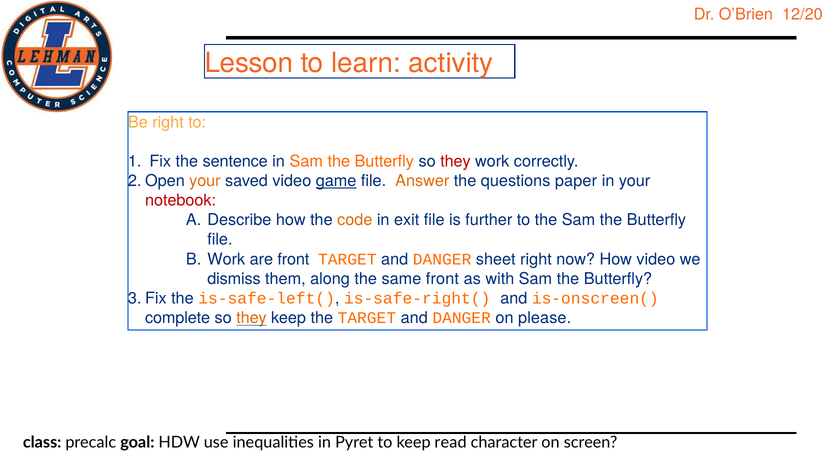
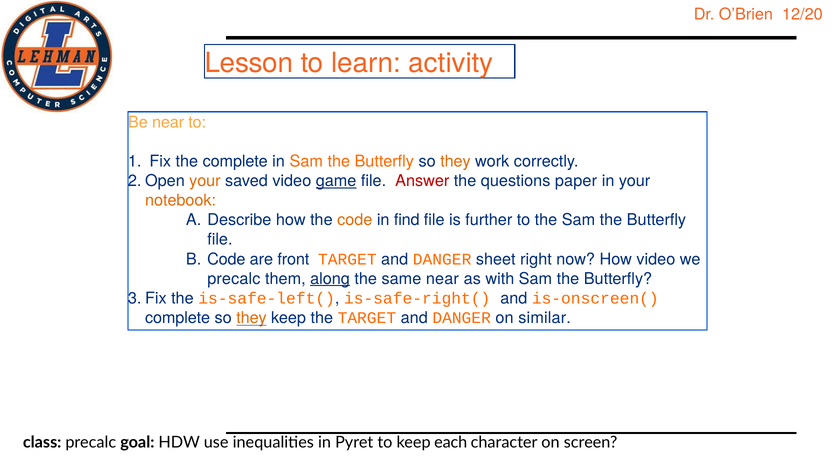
Be right: right -> near (168, 123)
the sentence: sentence -> complete (235, 162)
they colour: red -> orange (455, 162)
Answer colour: orange -> red (422, 181)
notebook colour: red -> orange (181, 200)
exit: exit -> find (407, 220)
Work: Work -> Code (226, 259)
dismiss: dismiss -> precalc (234, 278)
along underline: none -> present (330, 278)
same front: front -> near (442, 278)
please: please -> similar (545, 317)
read: read -> each (451, 442)
